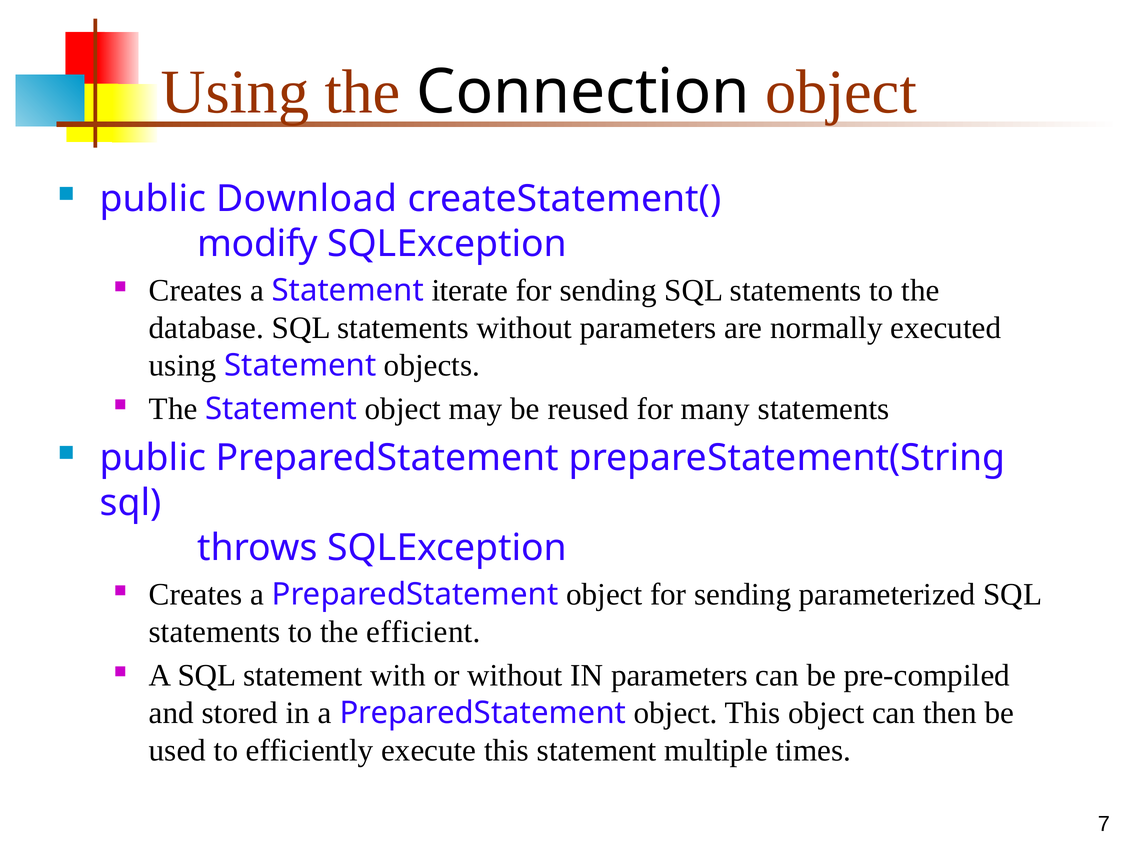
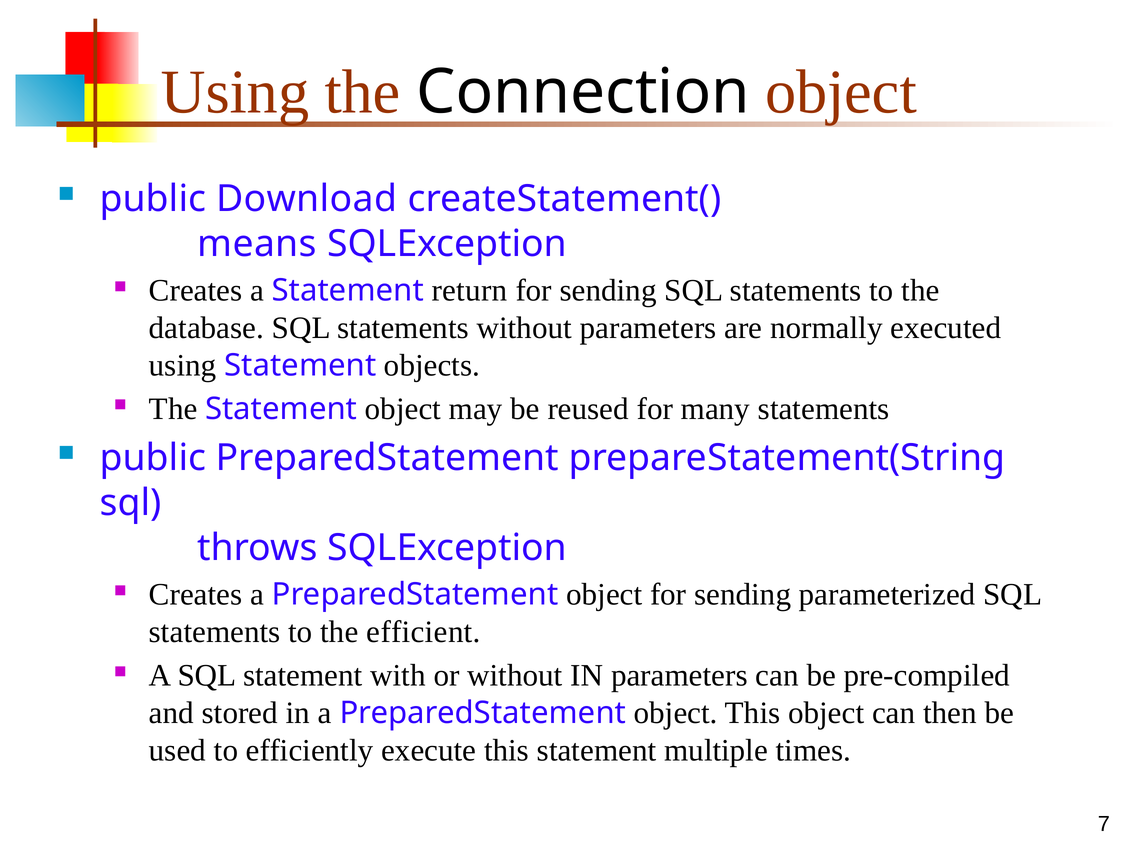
modify: modify -> means (257, 244)
iterate: iterate -> return (469, 291)
